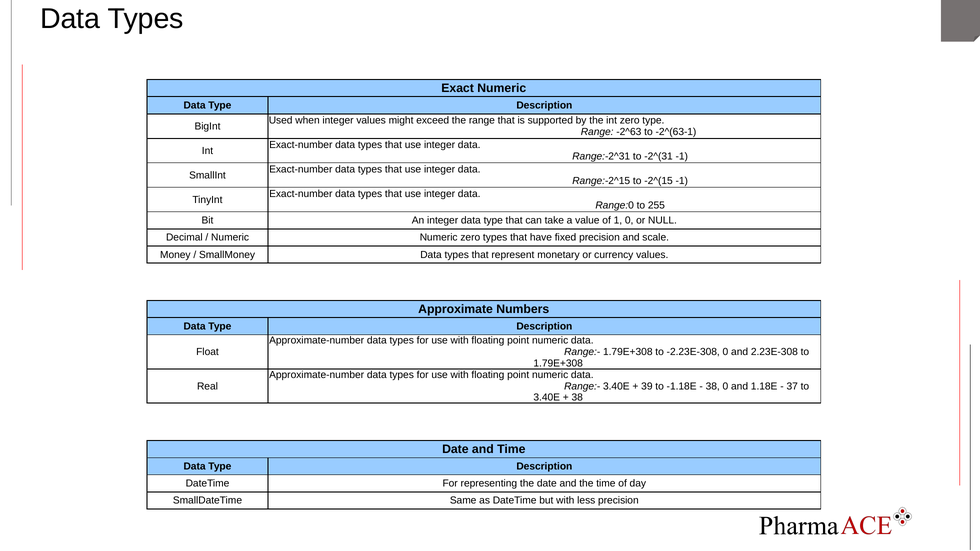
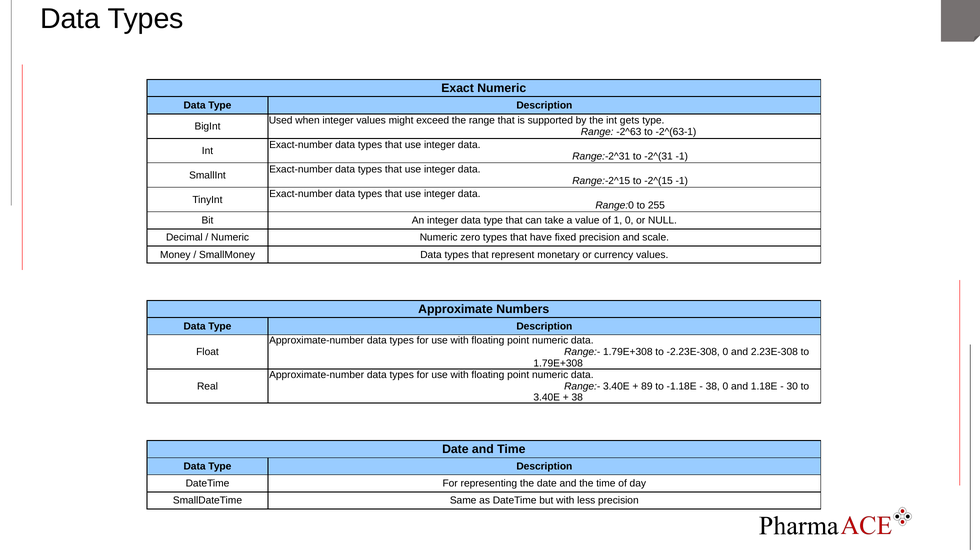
int zero: zero -> gets (630, 121)
39: 39 -> 89 (647, 386)
37: 37 -> 30 (792, 386)
